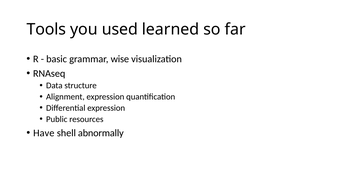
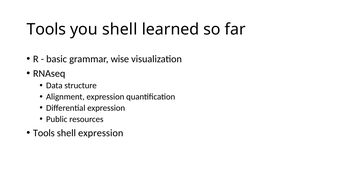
you used: used -> shell (120, 29)
Have: Have -> Tools (44, 133)
shell abnormally: abnormally -> expression (101, 133)
